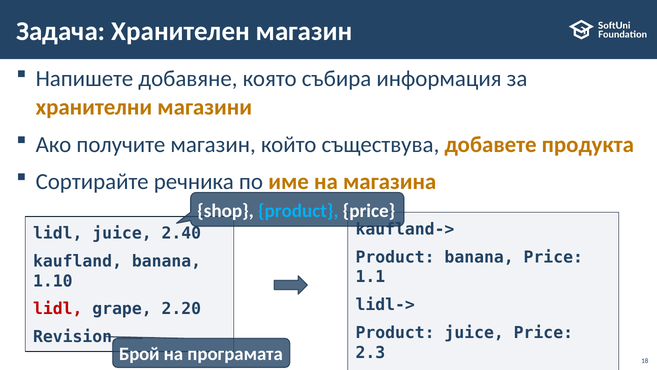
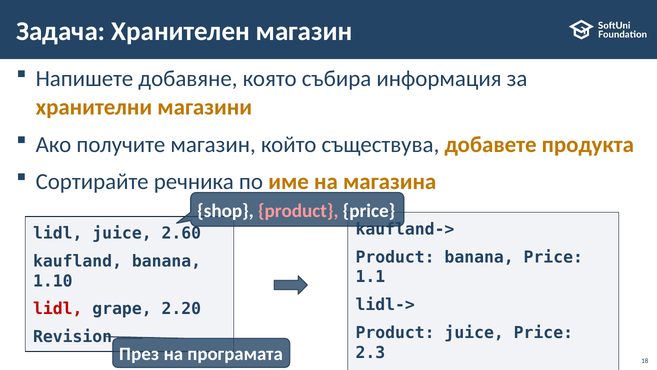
product colour: light blue -> pink (298, 210)
2.40: 2.40 -> 2.60 (181, 233)
Брой: Брой -> През (139, 354)
